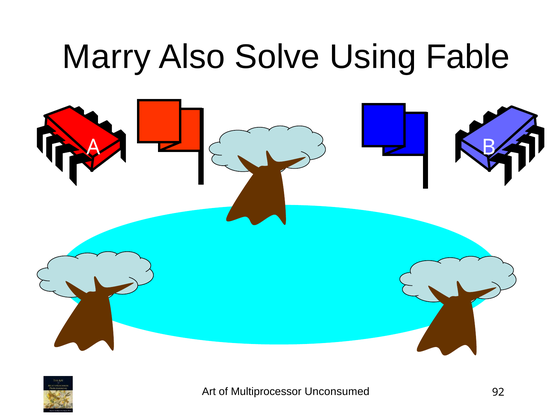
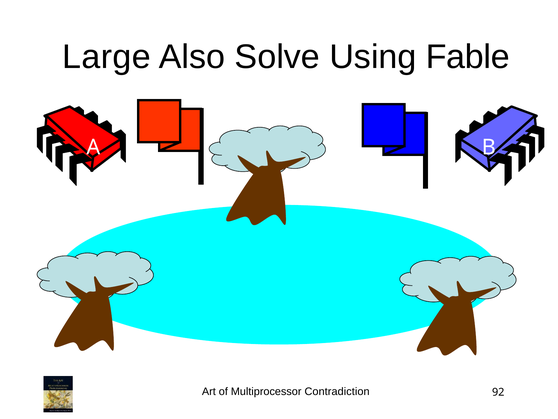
Marry: Marry -> Large (107, 57)
Unconsumed: Unconsumed -> Contradiction (337, 391)
